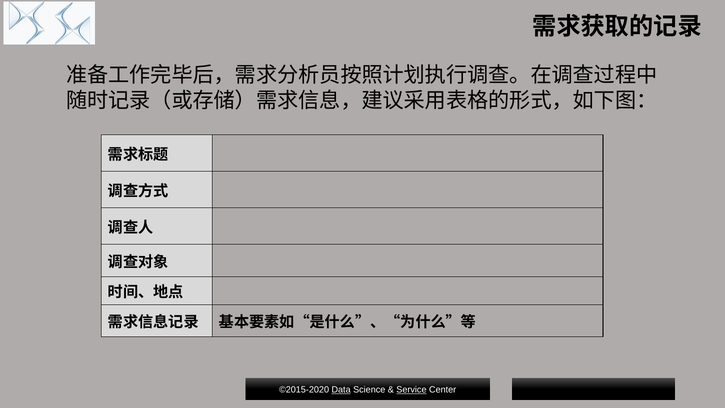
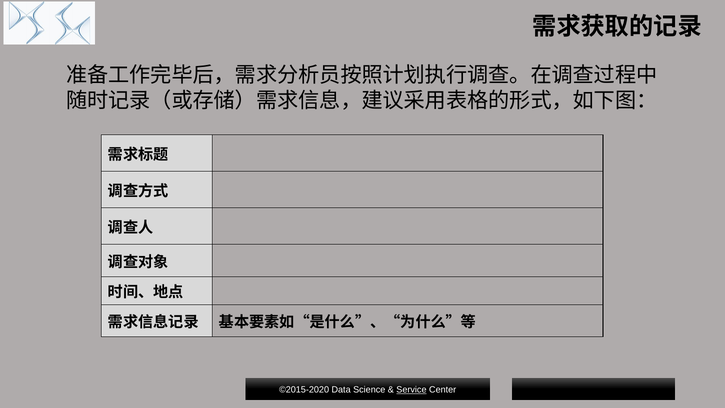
Data underline: present -> none (341, 389)
